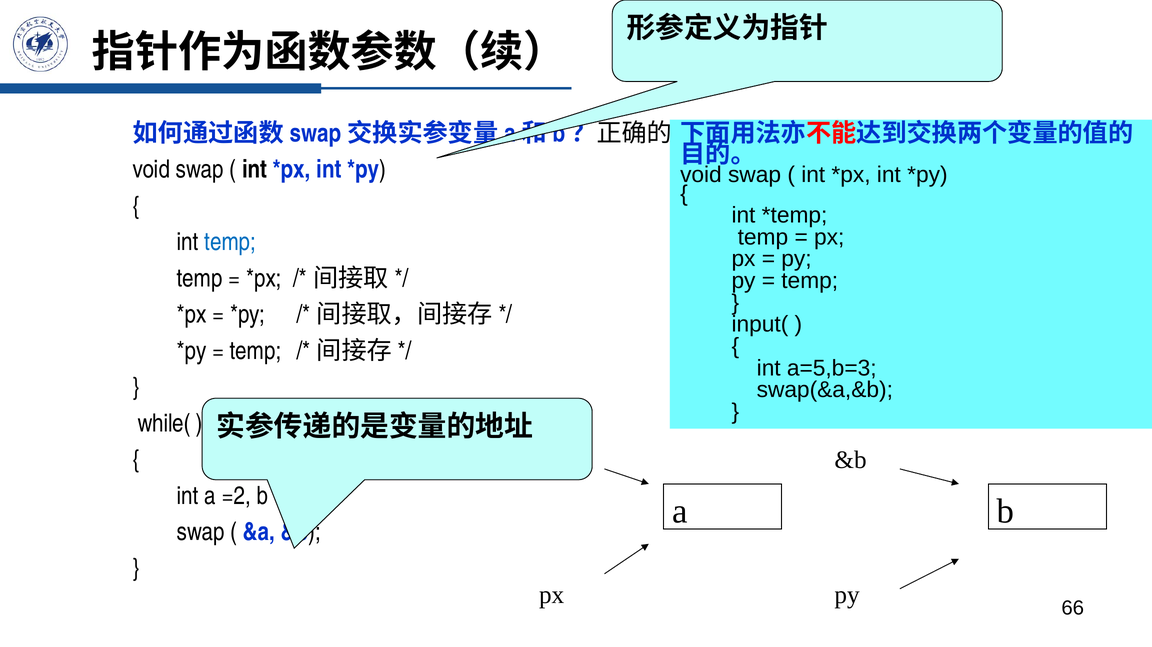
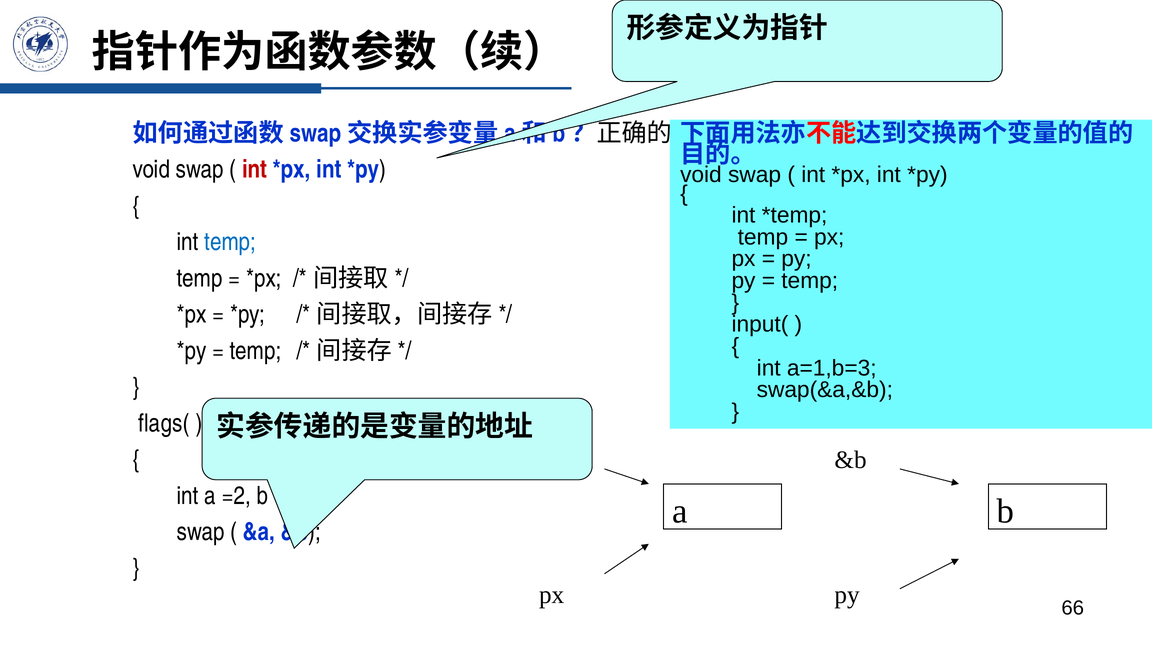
int colour: black -> red (255, 170)
a=5,b=3: a=5,b=3 -> a=1,b=3 (832, 368)
while(: while( -> flags( (164, 424)
